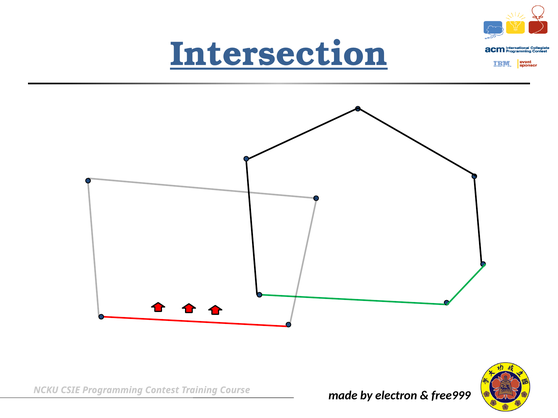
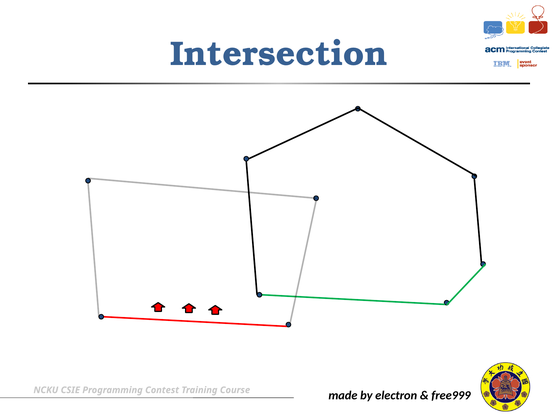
Intersection underline: present -> none (279, 54)
